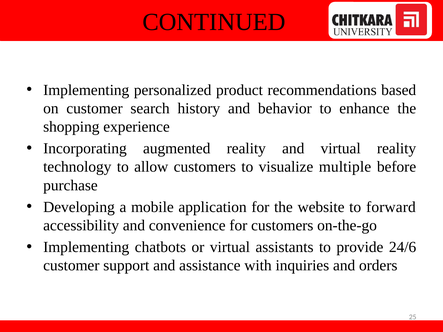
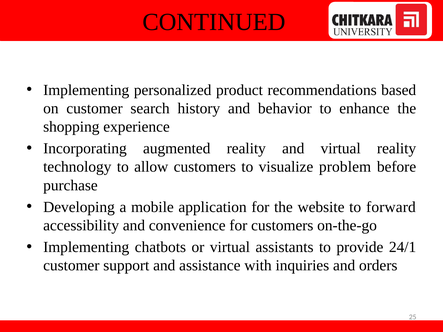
multiple: multiple -> problem (345, 167)
24/6: 24/6 -> 24/1 (403, 247)
